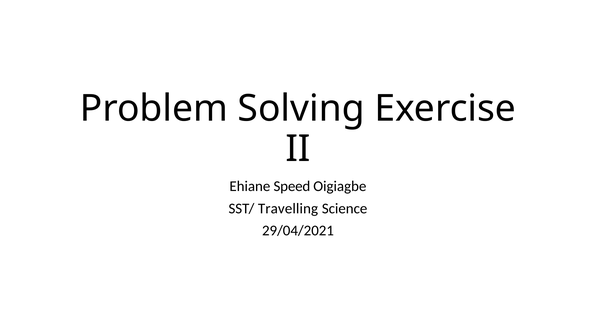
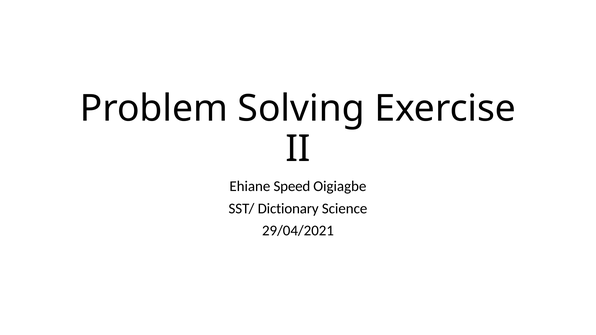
Travelling: Travelling -> Dictionary (288, 209)
